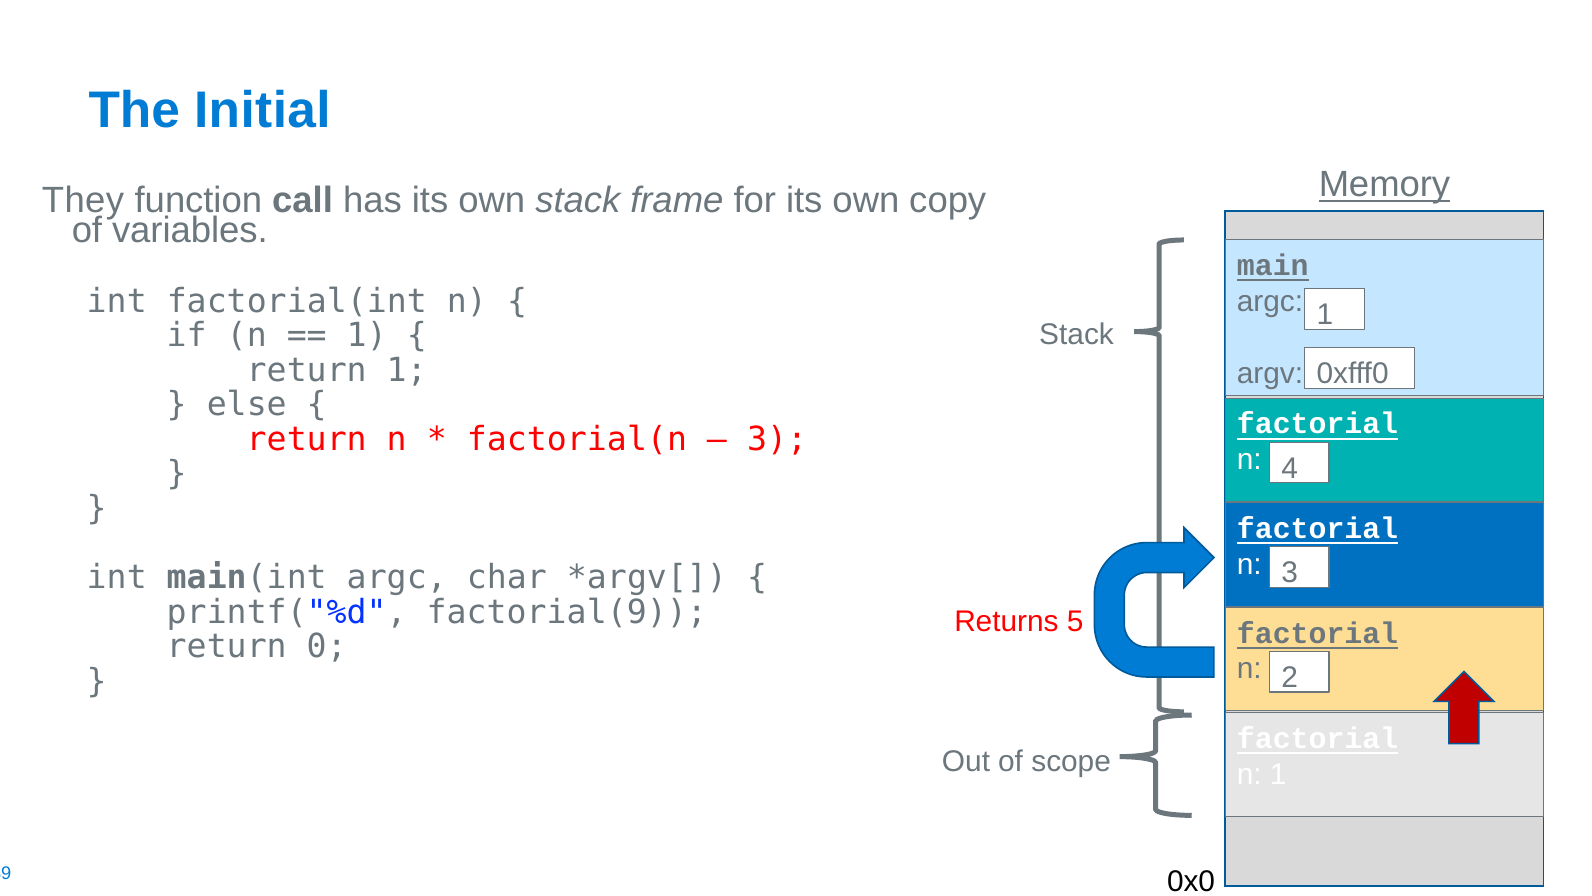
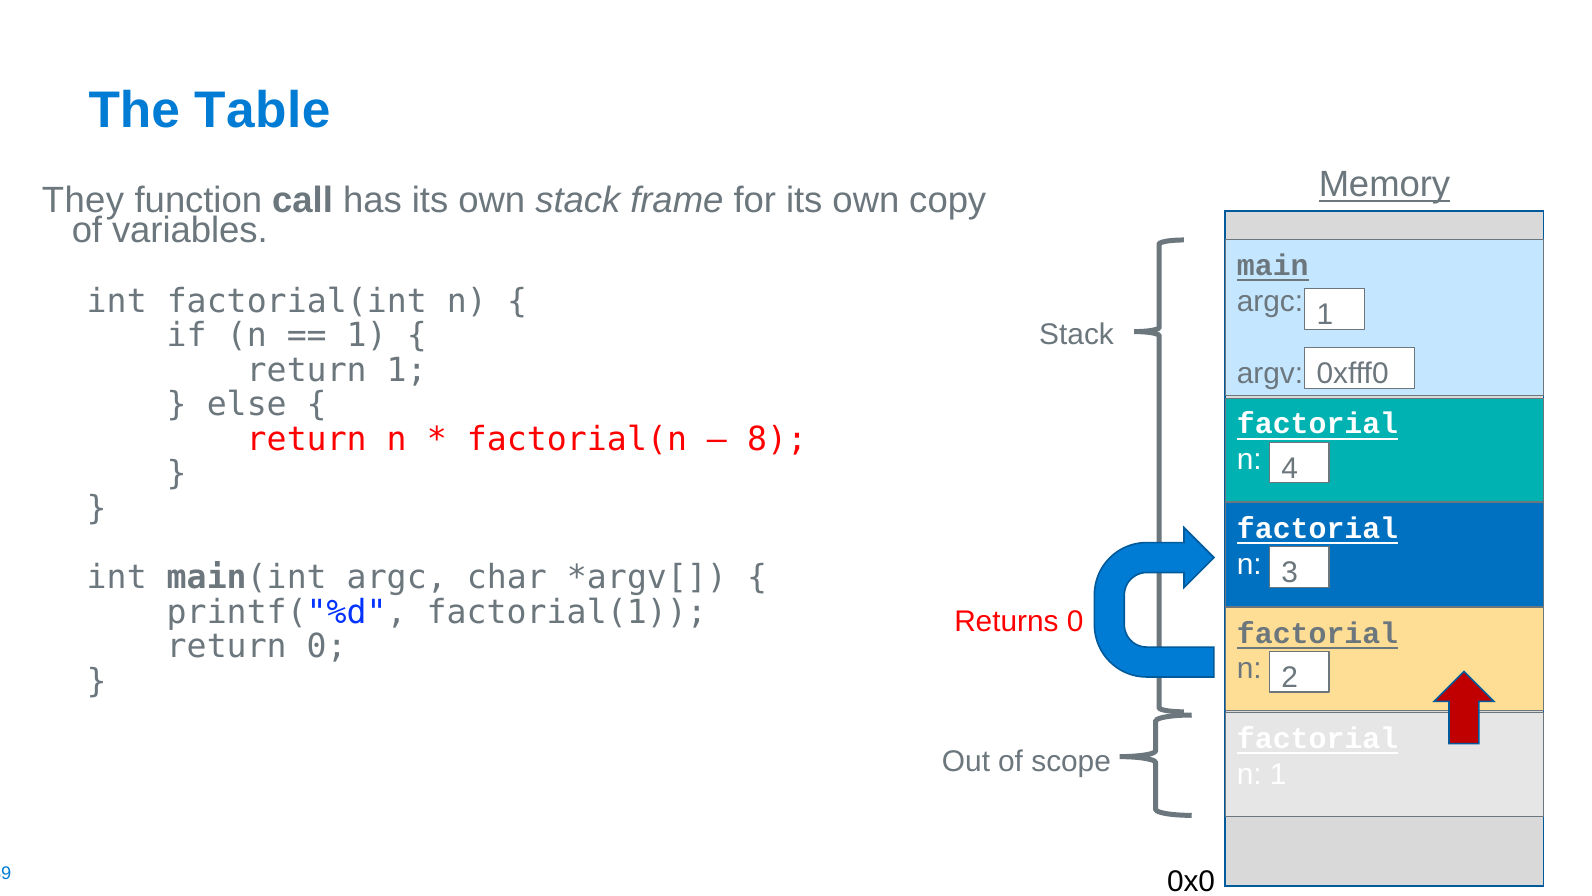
Initial: Initial -> Table (262, 111)
3: 3 -> 8 (777, 439)
factorial(9: factorial(9 -> factorial(1 (567, 612)
Returns 5: 5 -> 0 (1075, 621)
